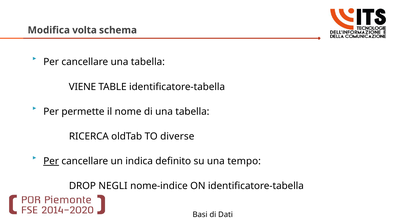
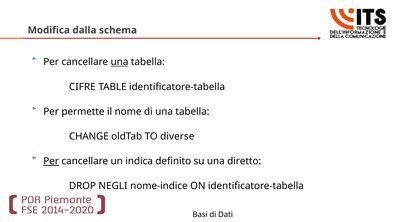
volta: volta -> dalla (84, 30)
una underline: none -> present (119, 62)
VIENE: VIENE -> CIFRE (82, 87)
RICERCA: RICERCA -> CHANGE (89, 136)
tempo: tempo -> diretto (244, 161)
